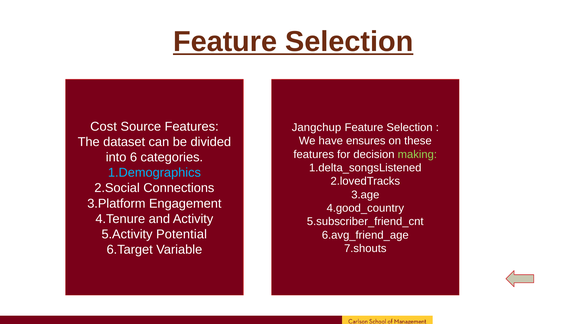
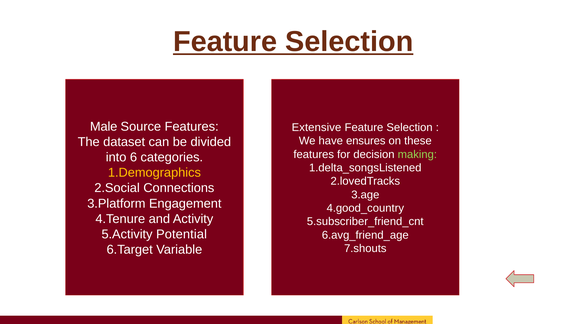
Cost: Cost -> Male (104, 127)
Jangchup: Jangchup -> Extensive (316, 128)
1.Demographics colour: light blue -> yellow (154, 173)
